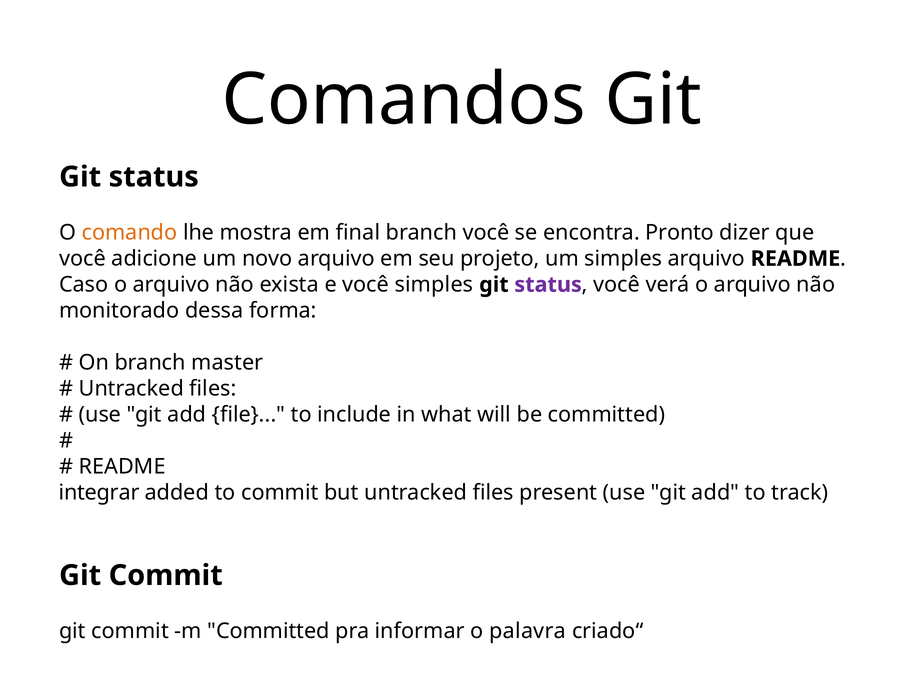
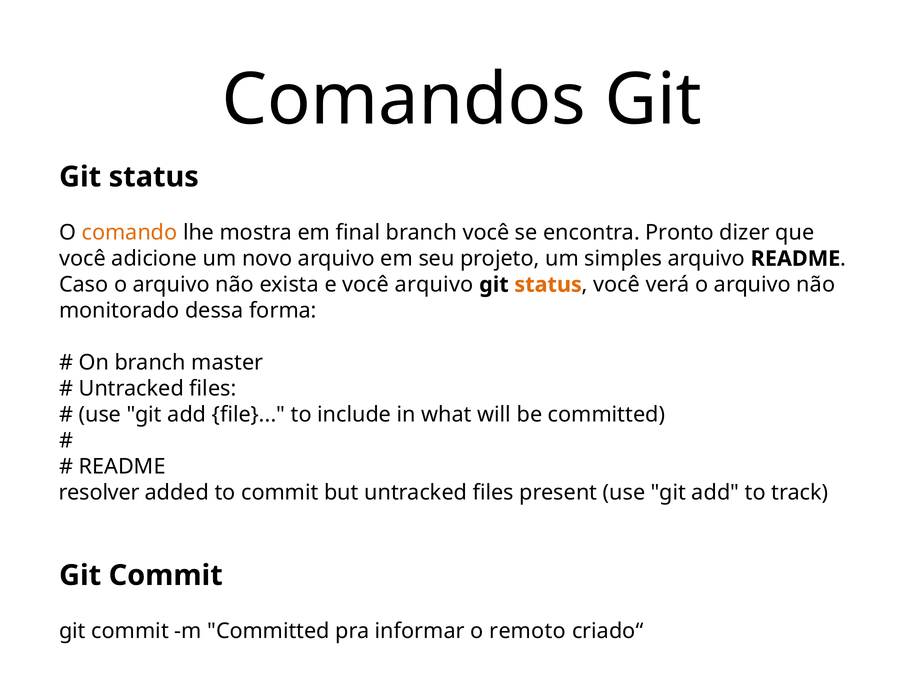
você simples: simples -> arquivo (434, 285)
status colour: purple -> orange (548, 285)
integrar: integrar -> resolver (99, 493)
palavra: palavra -> remoto (528, 631)
